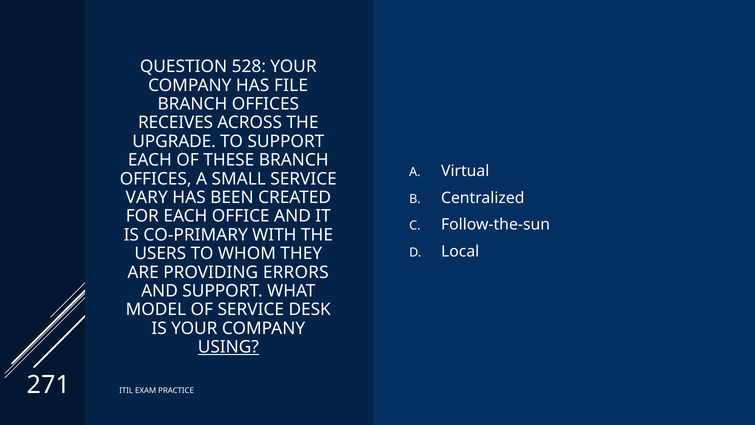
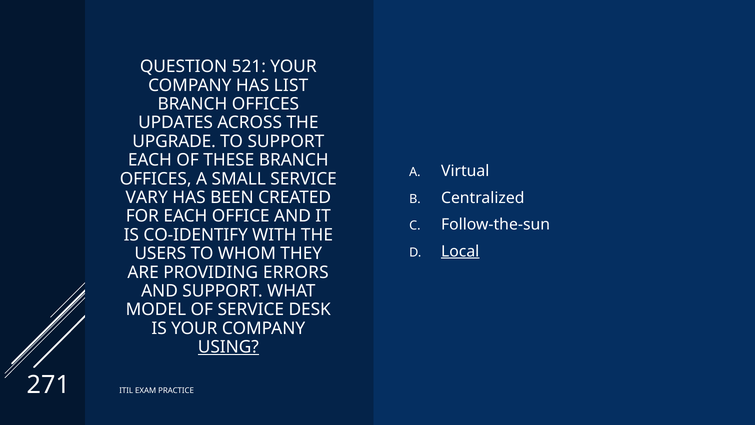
528: 528 -> 521 (249, 67)
FILE: FILE -> LIST (291, 85)
RECEIVES: RECEIVES -> UPDATES (176, 123)
CO-PRIMARY: CO-PRIMARY -> CO-IDENTIFY (196, 235)
Local underline: none -> present (460, 251)
